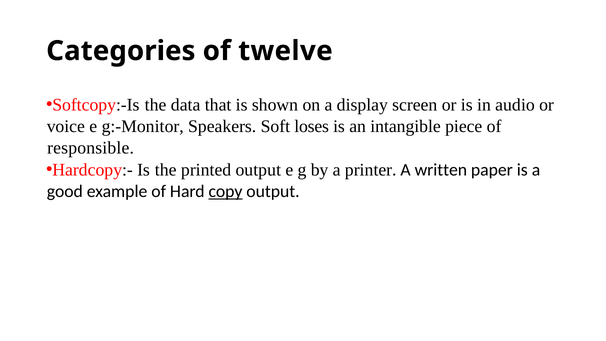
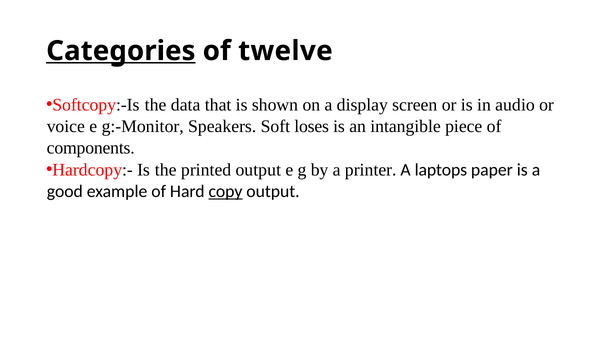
Categories underline: none -> present (121, 51)
responsible: responsible -> components (91, 148)
written: written -> laptops (441, 170)
